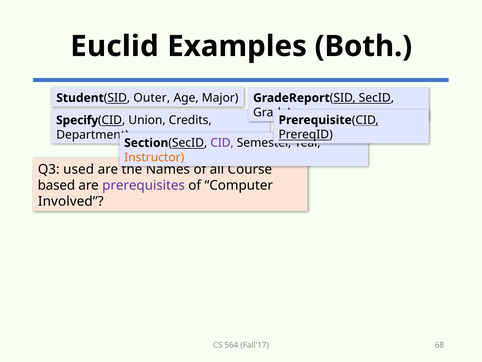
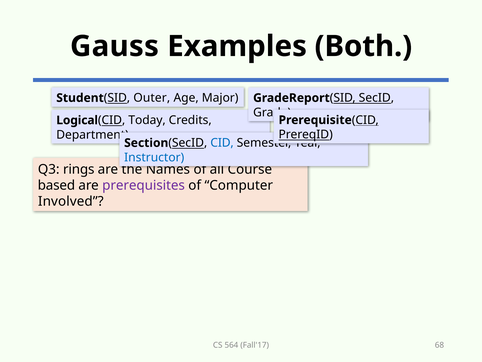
Euclid: Euclid -> Gauss (114, 46)
Specify: Specify -> Logical (77, 120)
Union: Union -> Today (147, 120)
CID colour: purple -> blue (222, 143)
Instructor colour: orange -> blue (154, 157)
used: used -> rings (79, 169)
